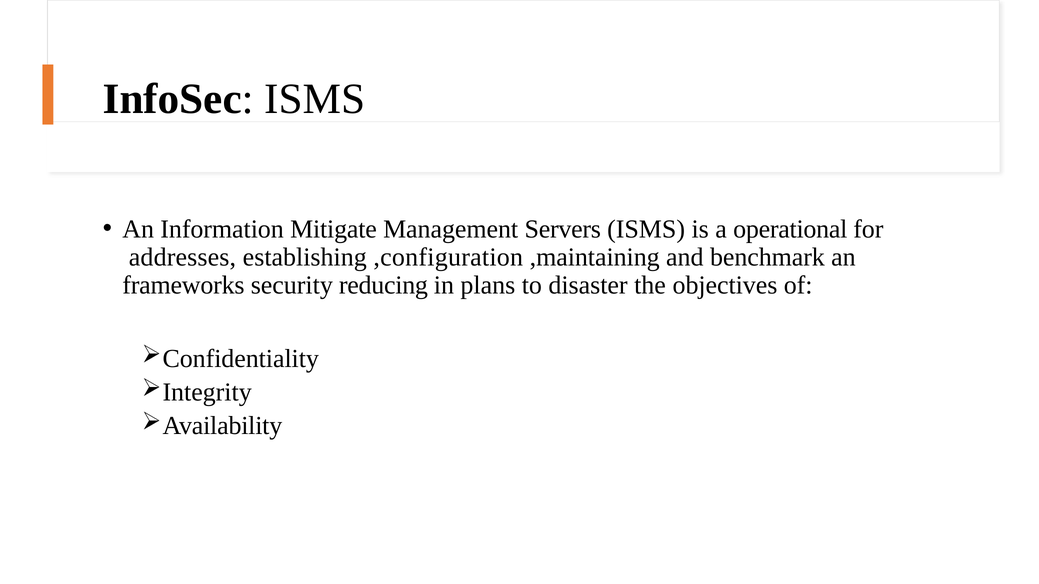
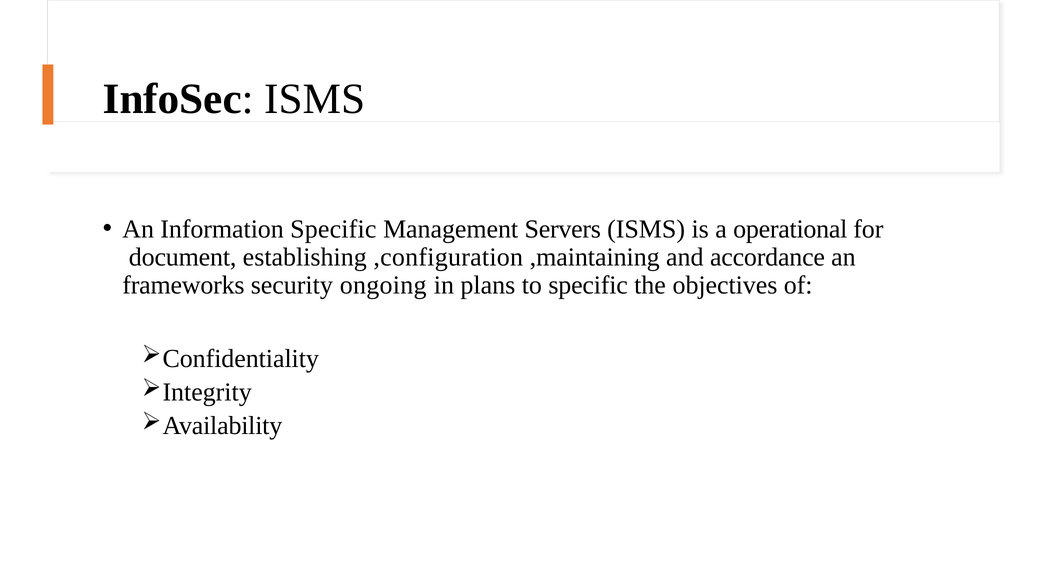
Information Mitigate: Mitigate -> Specific (333, 229)
addresses: addresses -> document (183, 257)
benchmark: benchmark -> accordance (767, 257)
reducing: reducing -> ongoing (383, 285)
to disaster: disaster -> specific (588, 285)
